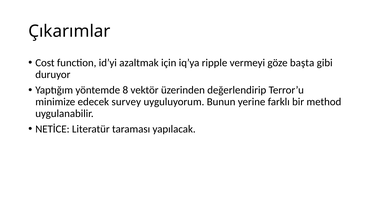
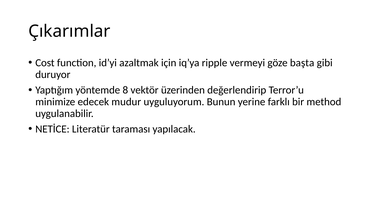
survey: survey -> mudur (126, 102)
